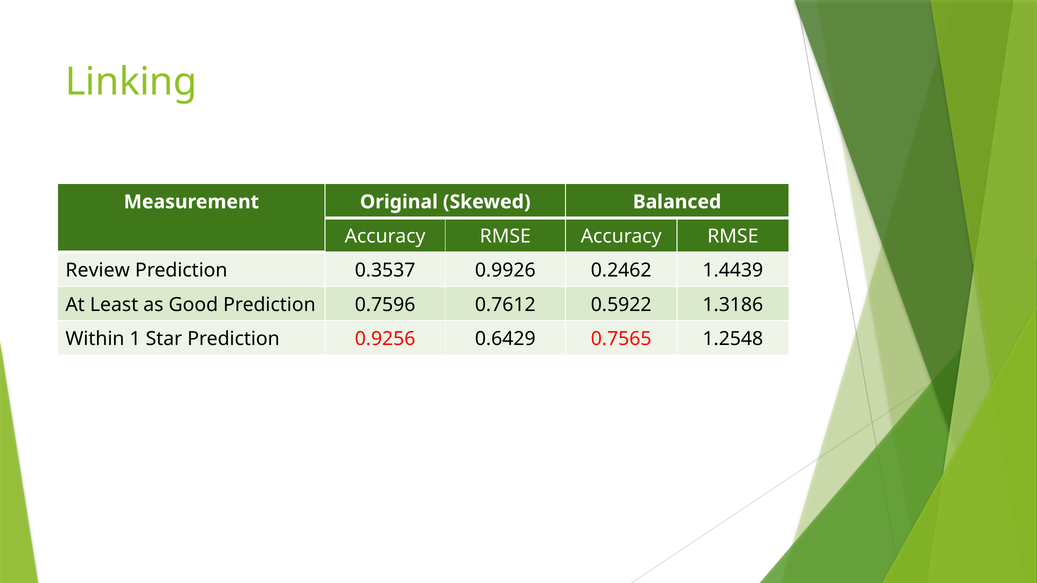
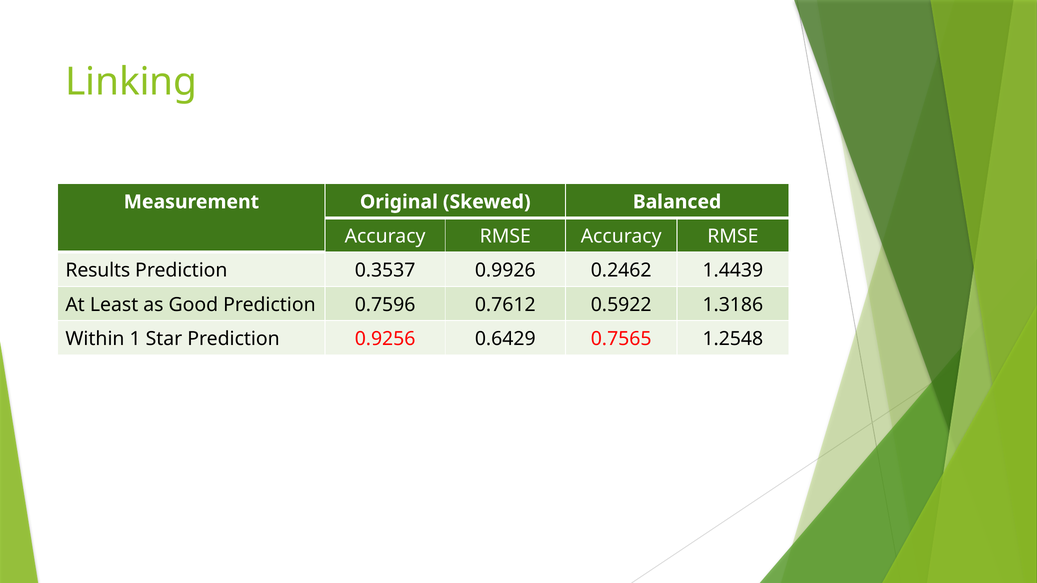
Review: Review -> Results (98, 271)
